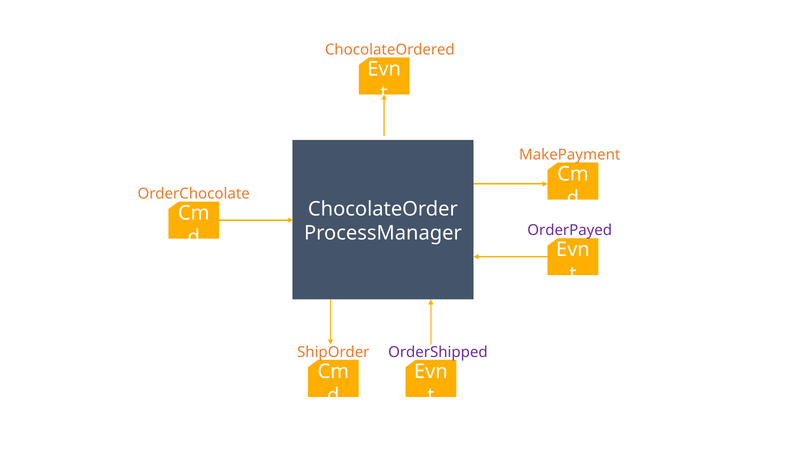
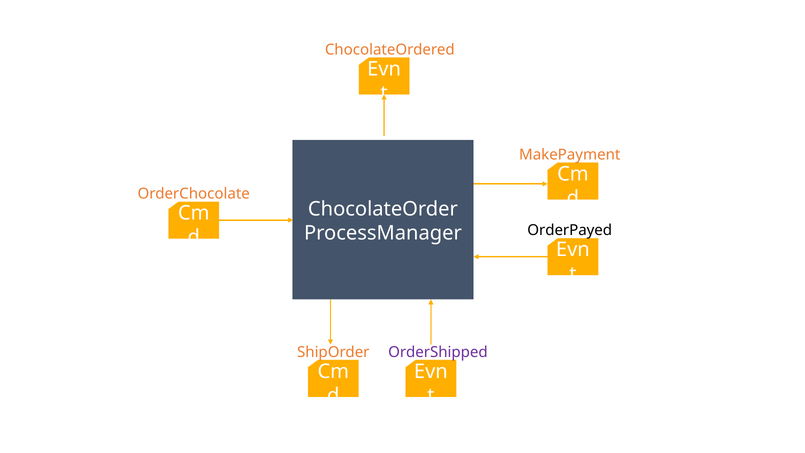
OrderPayed colour: purple -> black (570, 230)
